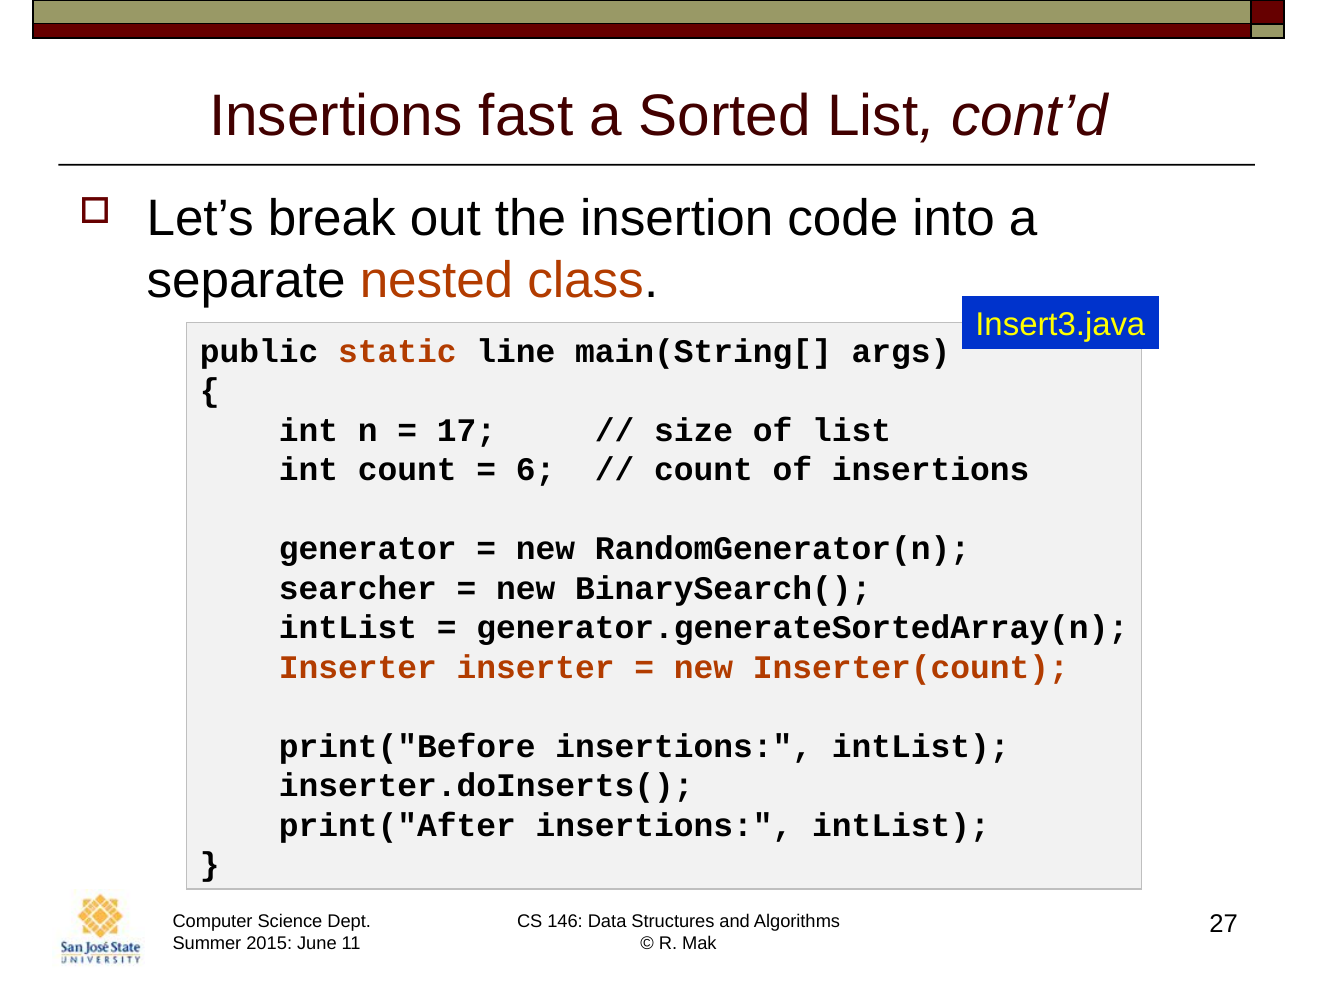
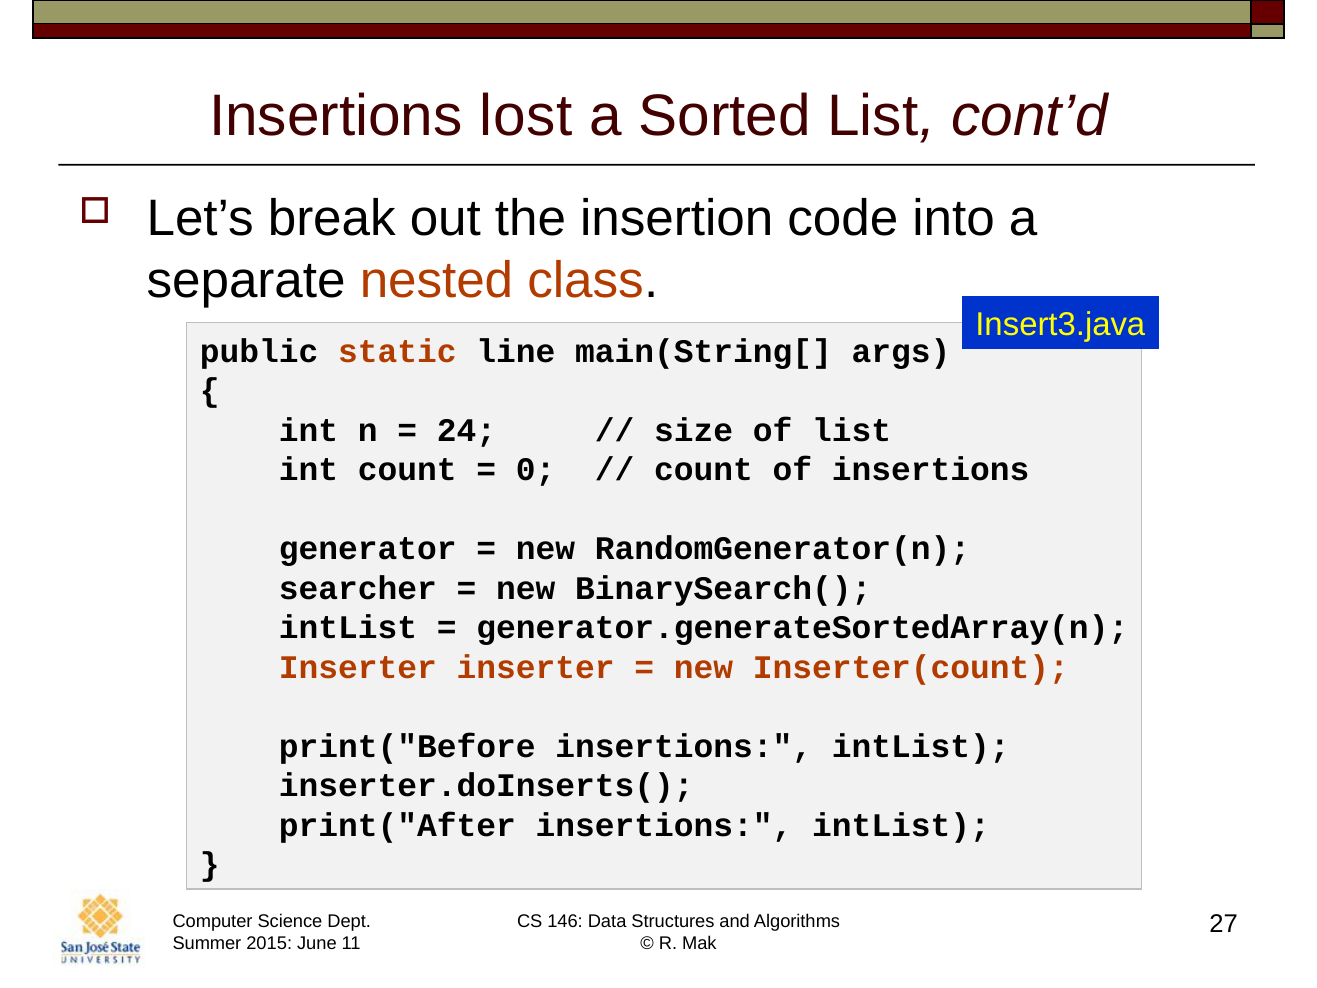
fast: fast -> lost (526, 116)
17: 17 -> 24 (466, 430)
6: 6 -> 0 (536, 470)
